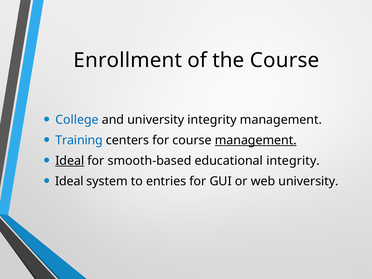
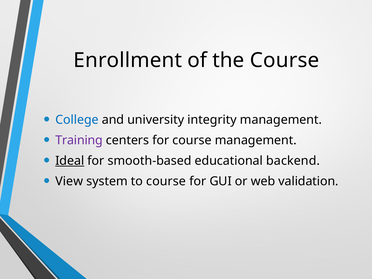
Training colour: blue -> purple (79, 140)
management underline: present -> none (256, 140)
educational integrity: integrity -> backend (293, 161)
Ideal: Ideal -> View (69, 181)
to entries: entries -> course (166, 181)
web university: university -> validation (308, 181)
